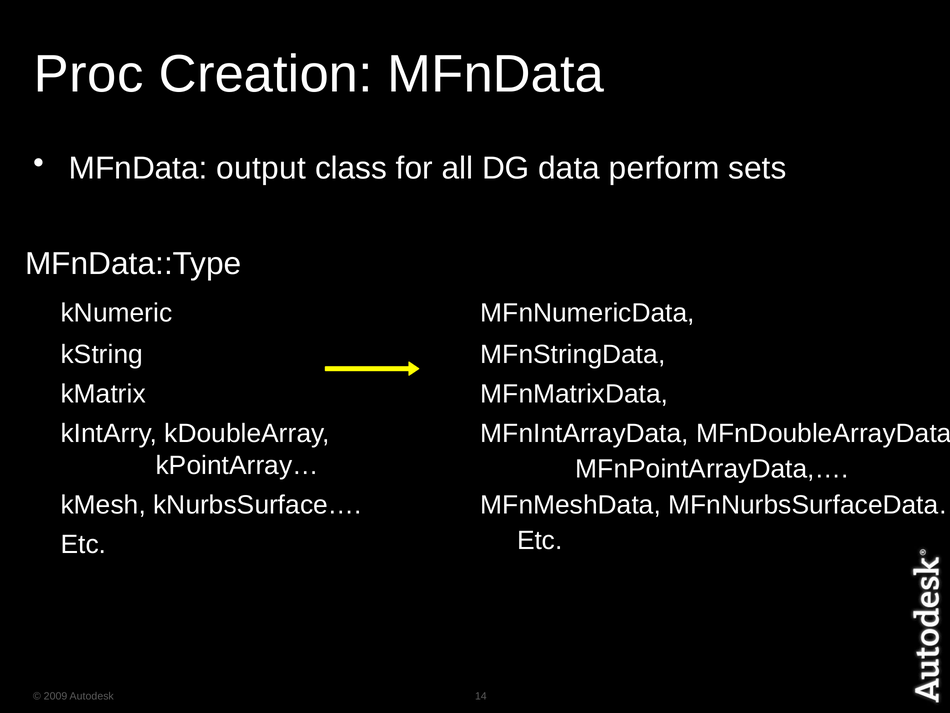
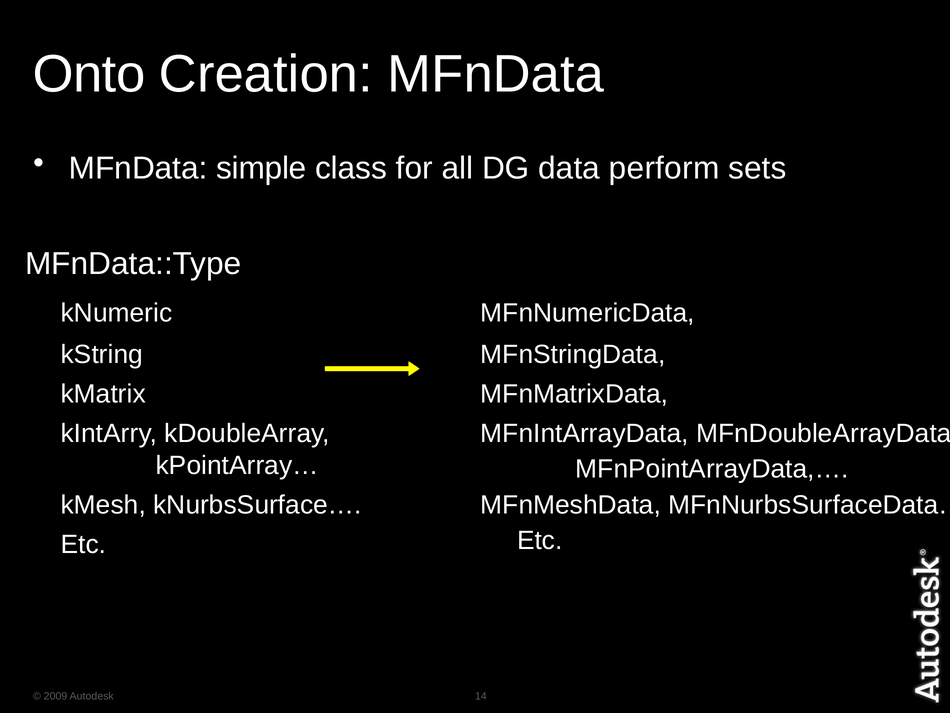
Proc: Proc -> Onto (89, 74)
output: output -> simple (261, 168)
